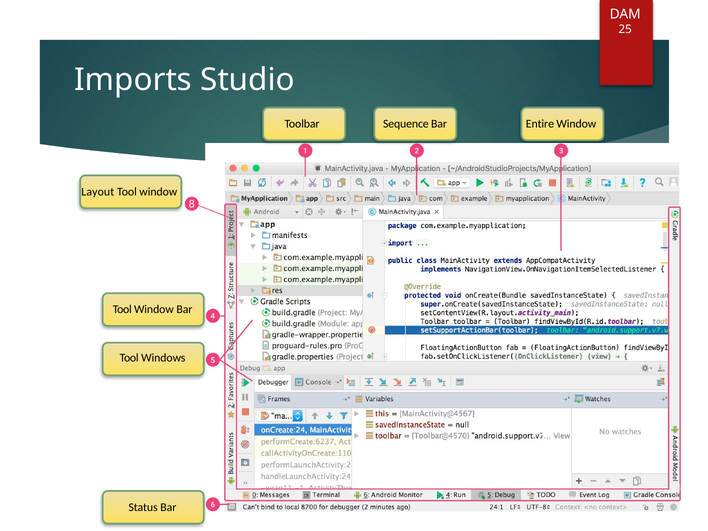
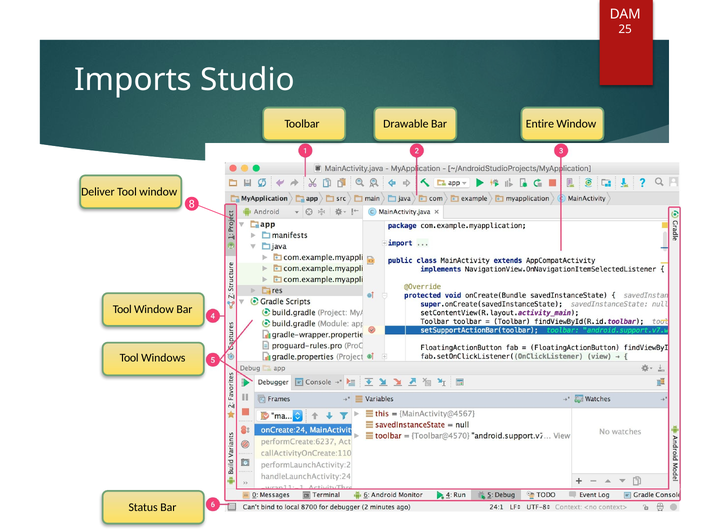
Sequence: Sequence -> Drawable (406, 124)
Layout: Layout -> Deliver (98, 192)
